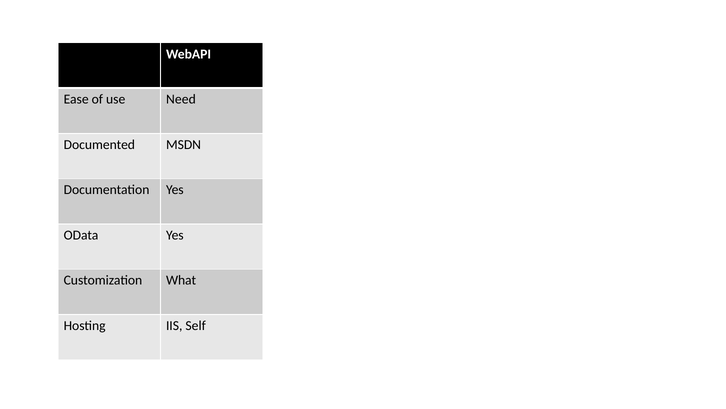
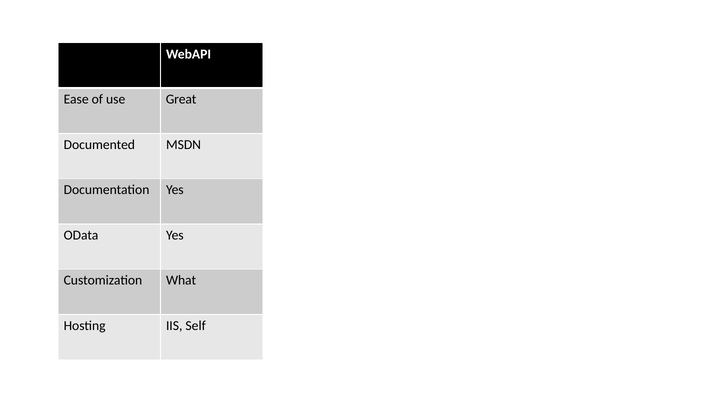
Need: Need -> Great (181, 99)
